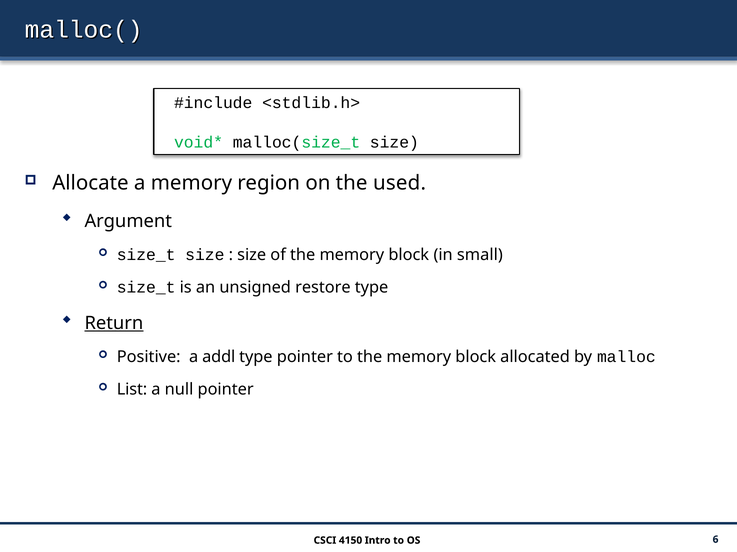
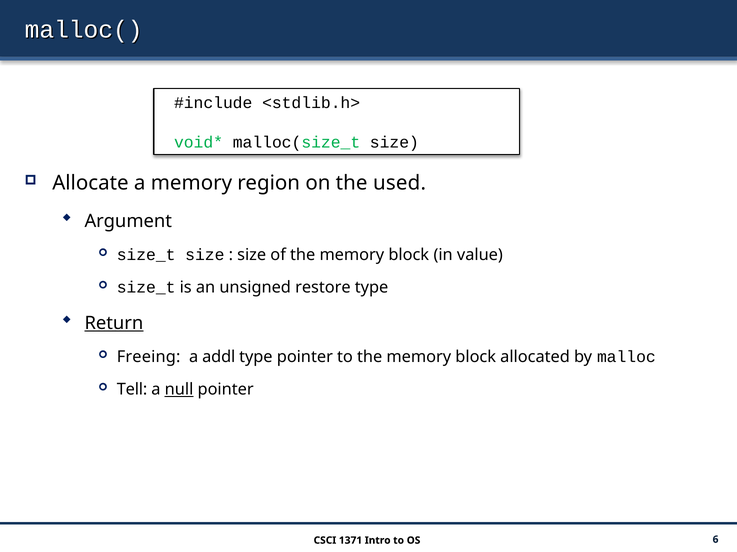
small: small -> value (480, 255)
Positive: Positive -> Freeing (149, 357)
List: List -> Tell (132, 390)
null underline: none -> present (179, 390)
4150: 4150 -> 1371 (351, 541)
